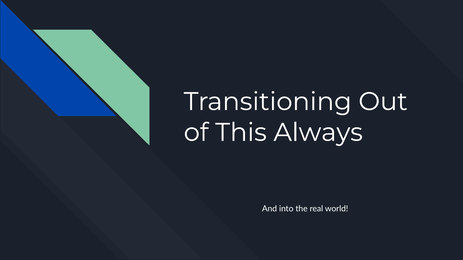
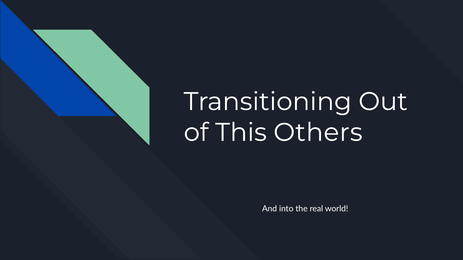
Always: Always -> Others (318, 133)
